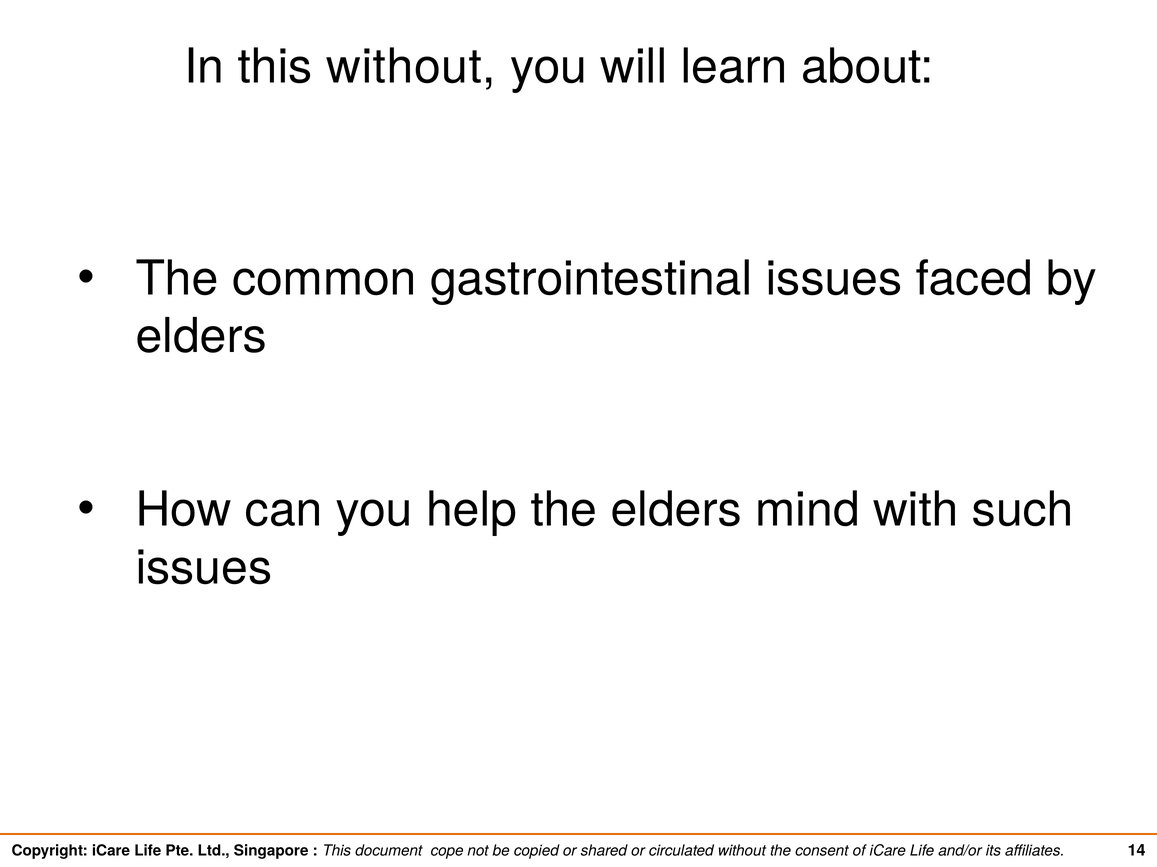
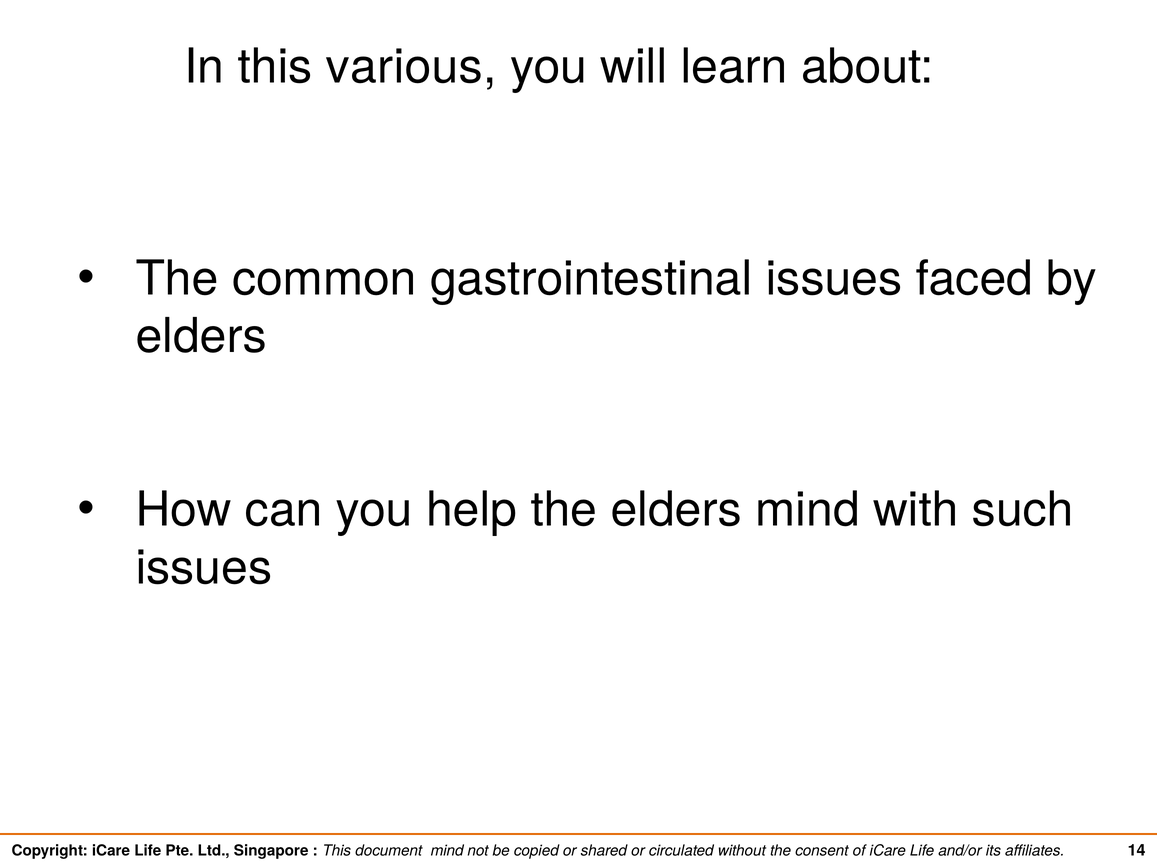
this without: without -> various (411, 67)
document cope: cope -> mind (447, 852)
